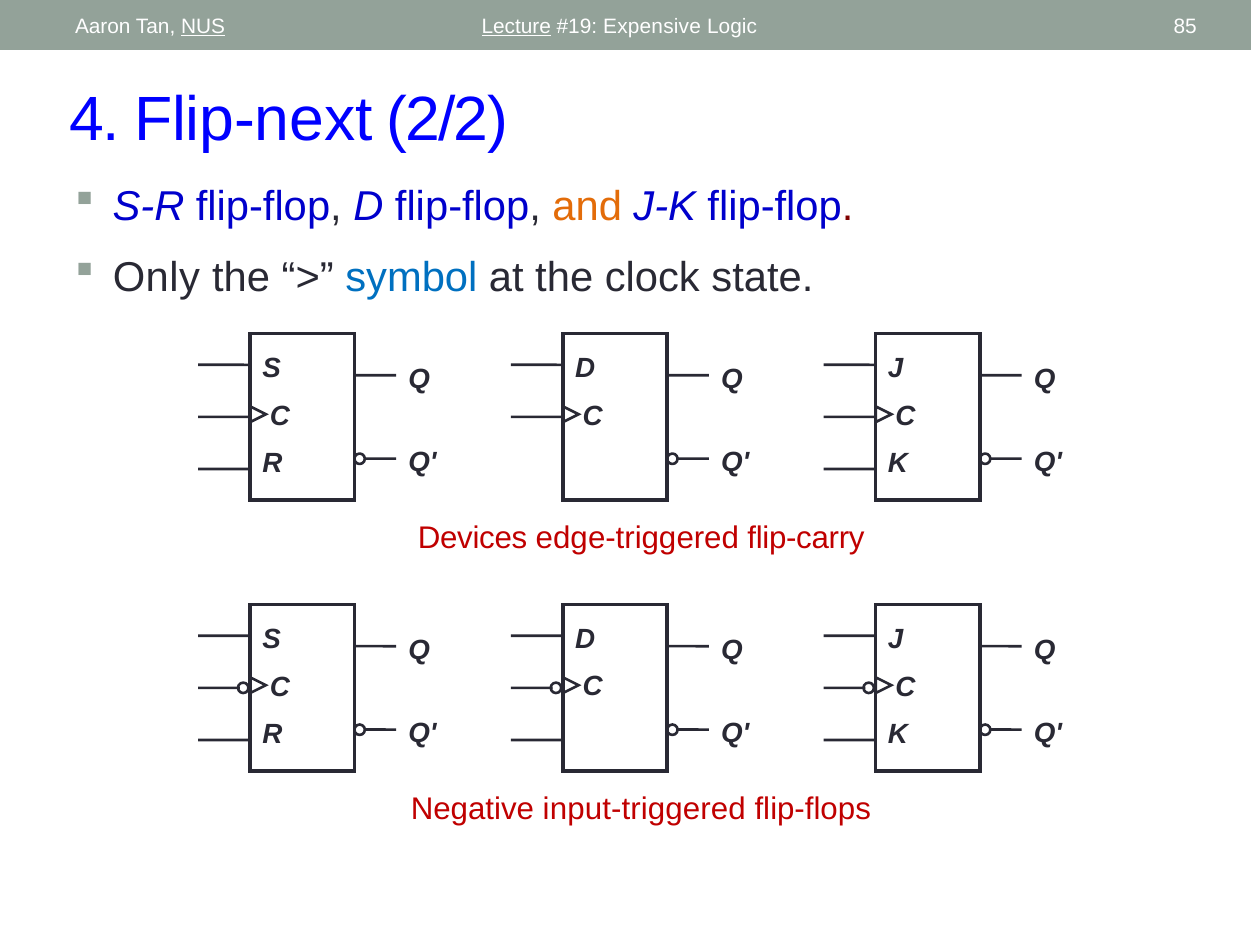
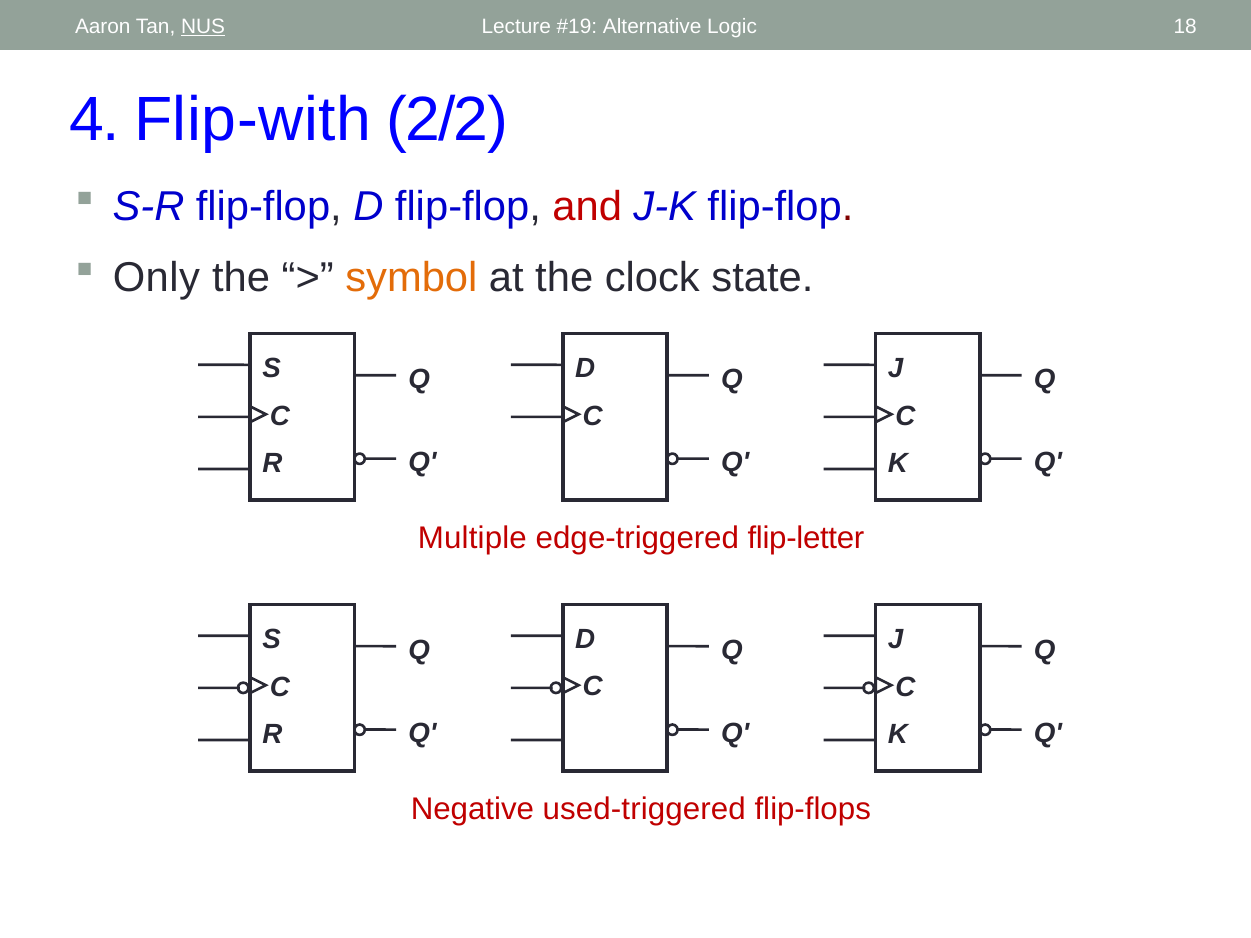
Lecture underline: present -> none (516, 26)
Expensive: Expensive -> Alternative (652, 26)
85: 85 -> 18 (1185, 26)
Flip-next: Flip-next -> Flip-with (253, 120)
and colour: orange -> red (587, 207)
symbol colour: blue -> orange (411, 277)
Devices: Devices -> Multiple (472, 538)
flip-carry: flip-carry -> flip-letter (806, 538)
input-triggered: input-triggered -> used-triggered (644, 809)
